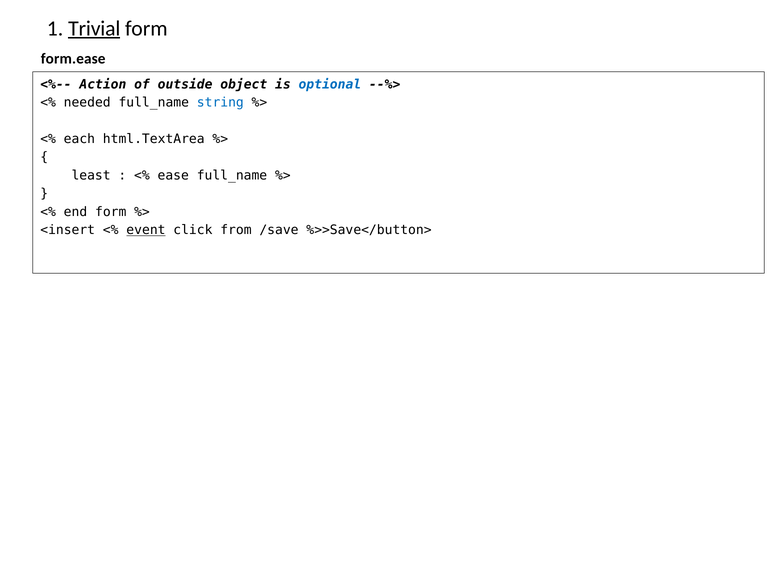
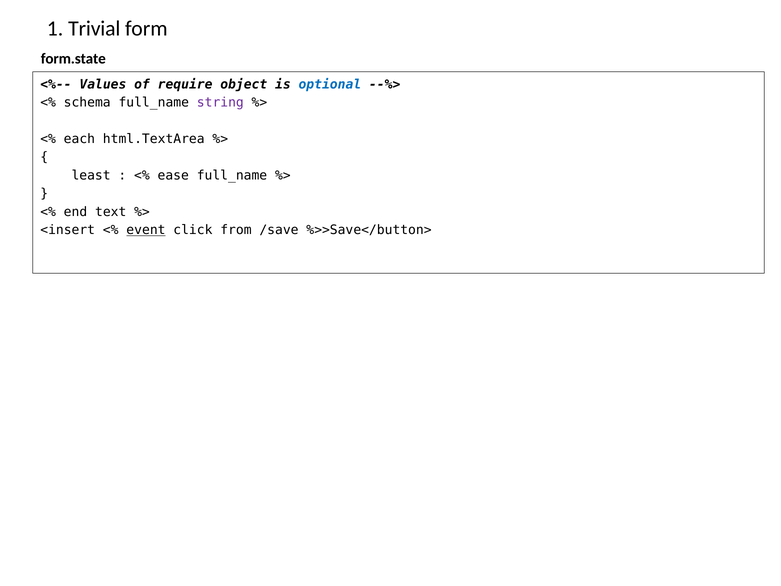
Trivial underline: present -> none (94, 28)
form.ease: form.ease -> form.state (73, 59)
Action: Action -> Values (103, 84)
outside: outside -> require (185, 84)
needed: needed -> schema (87, 102)
string colour: blue -> purple (220, 102)
end form: form -> text (111, 212)
